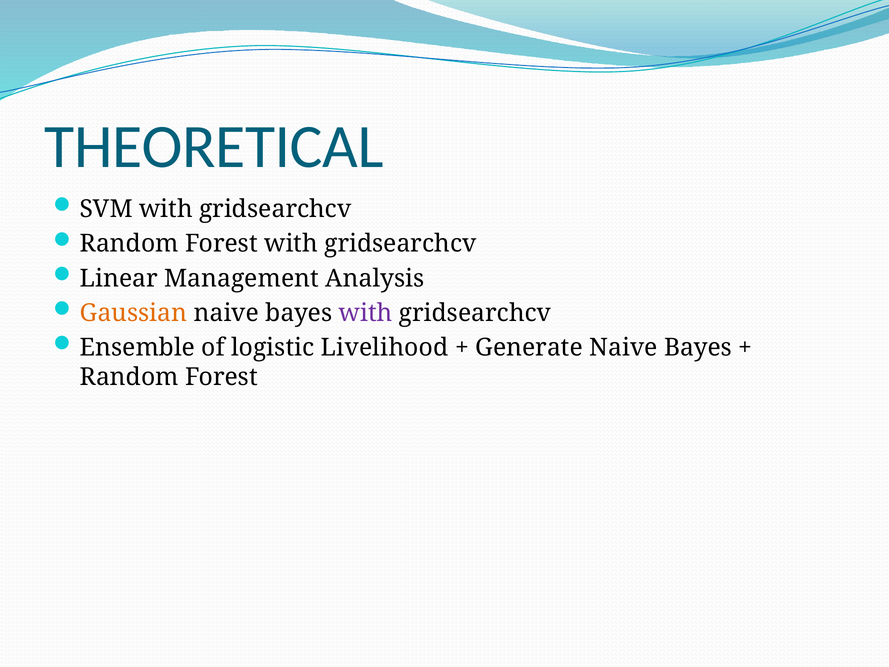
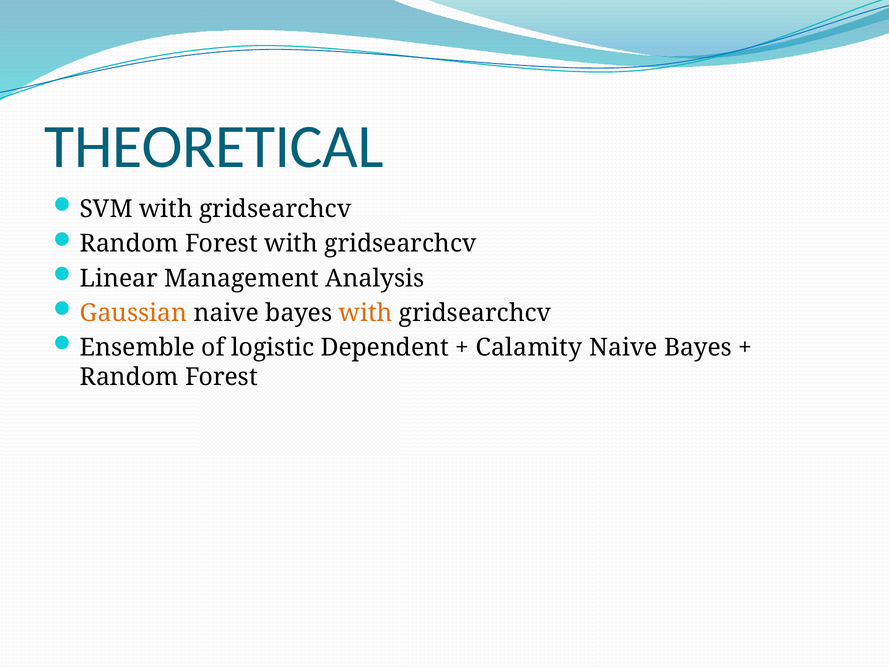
with colour: purple -> orange (366, 313)
Livelihood: Livelihood -> Dependent (385, 347)
Generate: Generate -> Calamity (529, 347)
